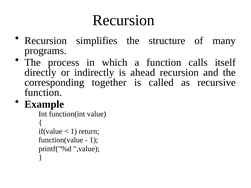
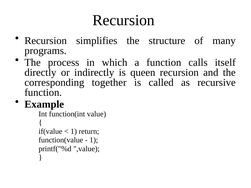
ahead: ahead -> queen (143, 73)
